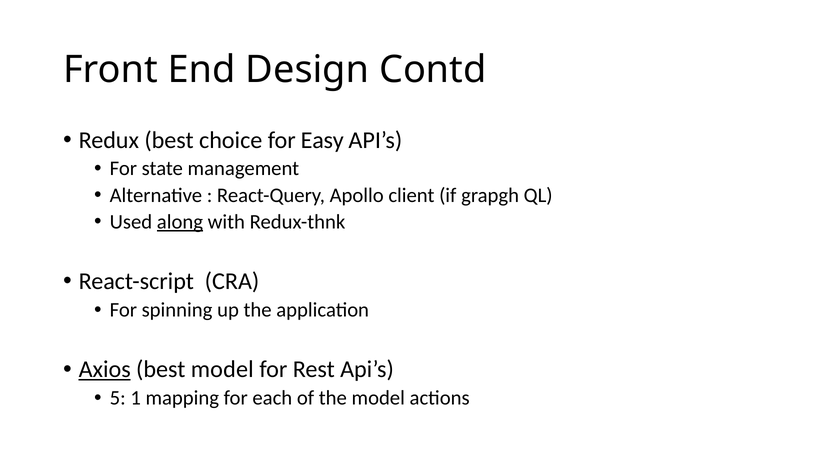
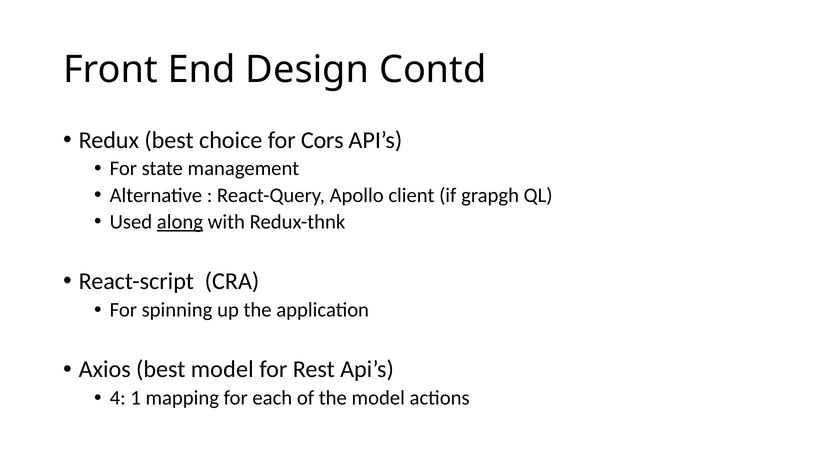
Easy: Easy -> Cors (322, 140)
Axios underline: present -> none (105, 369)
5: 5 -> 4 (118, 398)
